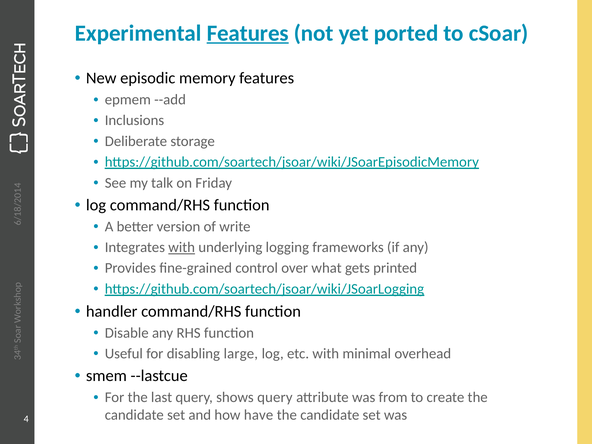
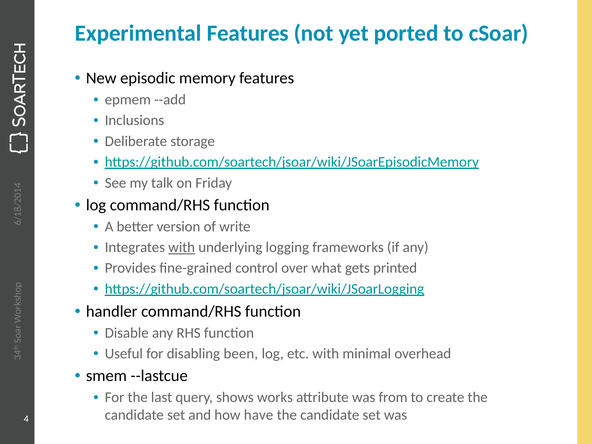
Features underline: present -> none (248, 33)
large: large -> been (241, 354)
shows query: query -> works (275, 397)
